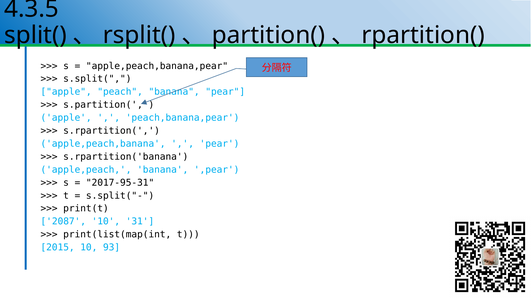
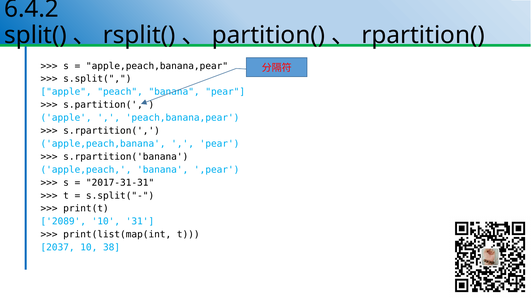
4.3.5: 4.3.5 -> 6.4.2 (32, 9)
2017-95-31: 2017-95-31 -> 2017-31-31 (120, 183)
2087: 2087 -> 2089 (63, 222)
2015: 2015 -> 2037 (58, 248)
93: 93 -> 38 (112, 248)
